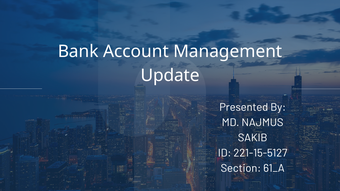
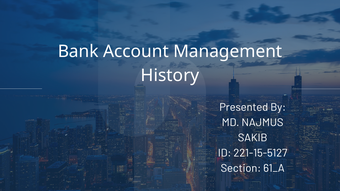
Update: Update -> History (170, 76)
